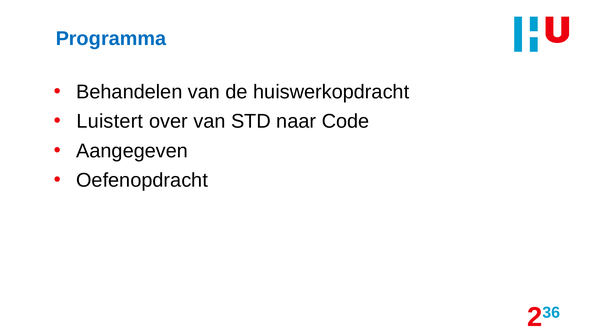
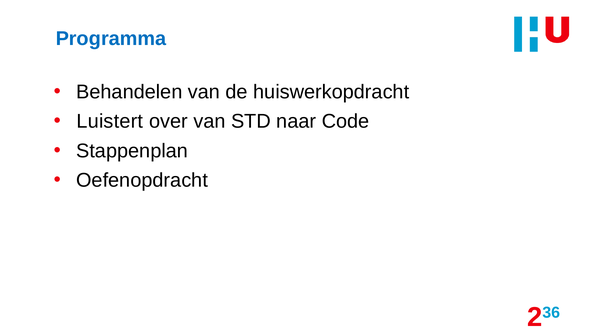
Aangegeven: Aangegeven -> Stappenplan (132, 151)
